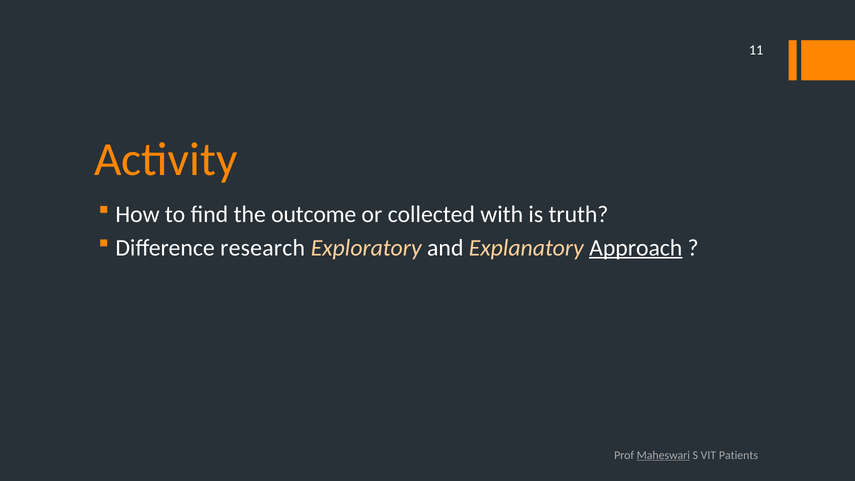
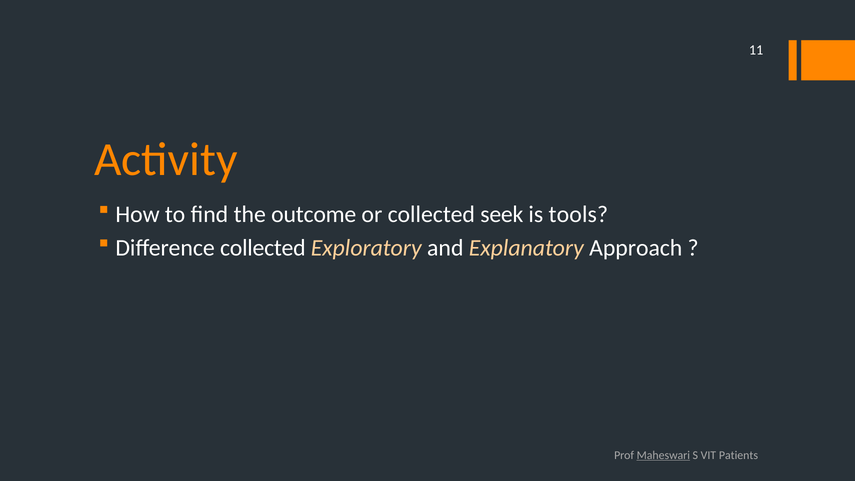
with: with -> seek (502, 214)
truth: truth -> tools (578, 214)
Difference research: research -> collected (263, 248)
Approach underline: present -> none (636, 248)
